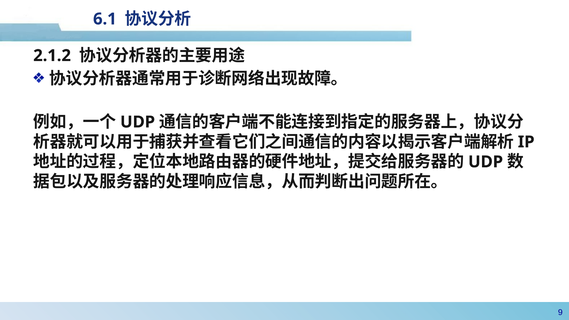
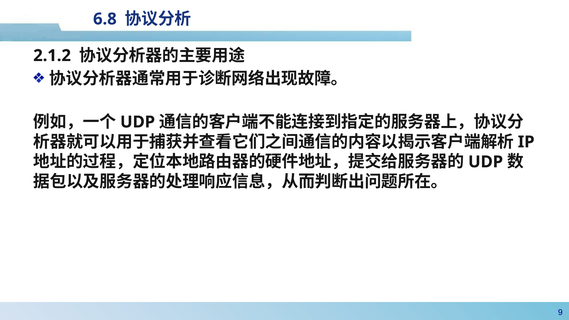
6.1: 6.1 -> 6.8 (105, 19)
